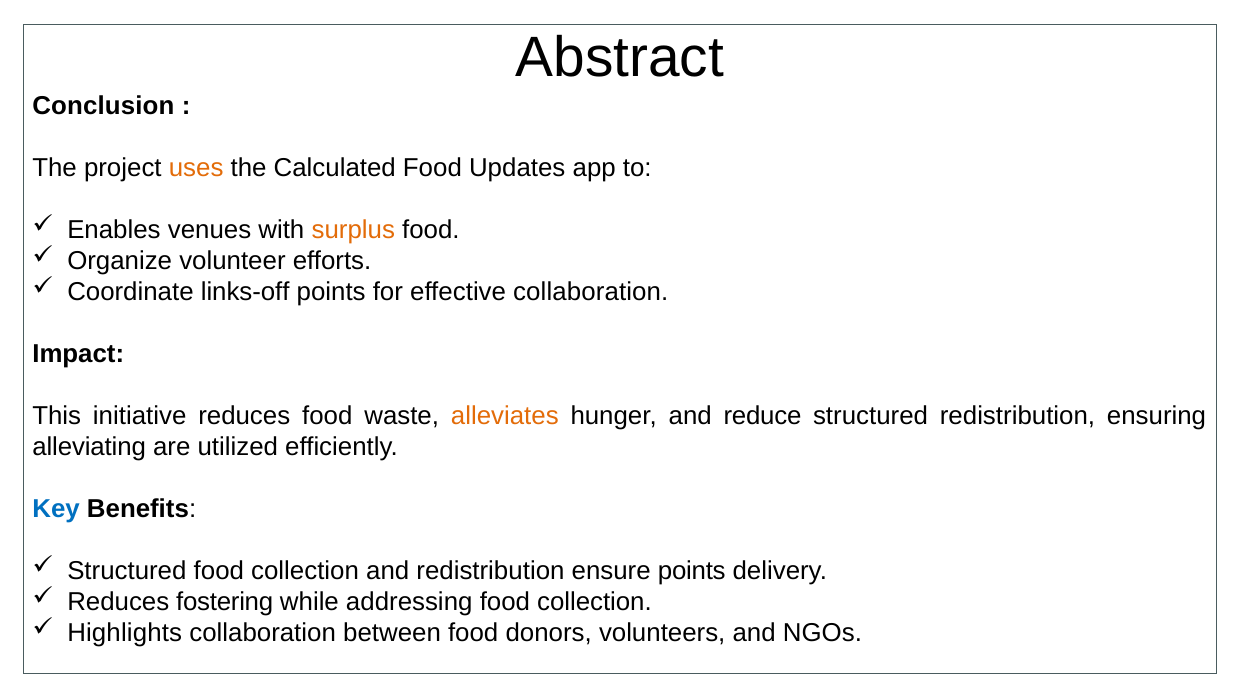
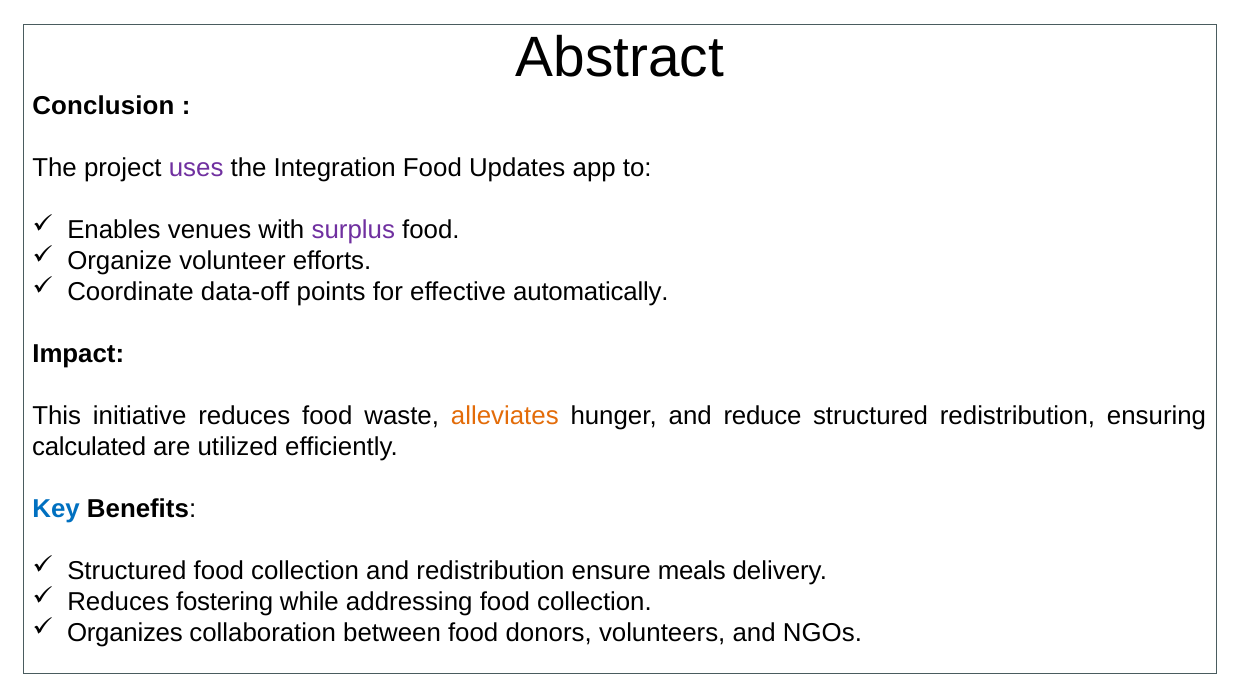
uses colour: orange -> purple (196, 168)
Calculated: Calculated -> Integration (335, 168)
surplus colour: orange -> purple (353, 230)
links-off: links-off -> data-off (245, 292)
effective collaboration: collaboration -> automatically (591, 292)
alleviating: alleviating -> calculated (89, 447)
ensure points: points -> meals (692, 571)
Highlights: Highlights -> Organizes (125, 633)
